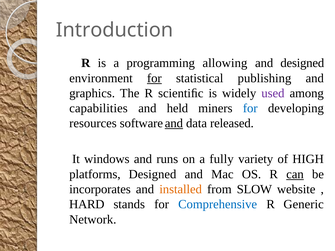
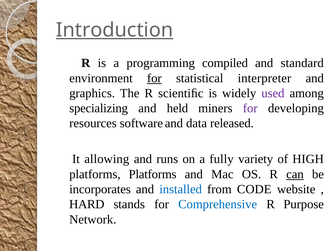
Introduction underline: none -> present (115, 30)
allowing: allowing -> compiled (225, 63)
and designed: designed -> standard (302, 63)
publishing: publishing -> interpreter (264, 78)
capabilities: capabilities -> specializing (99, 108)
for colour: blue -> purple (250, 108)
and underline: present -> none (174, 123)
windows: windows -> allowing (107, 159)
platforms Designed: Designed -> Platforms (153, 174)
installed colour: orange -> blue (181, 189)
SLOW: SLOW -> CODE (254, 189)
Generic: Generic -> Purpose (304, 205)
